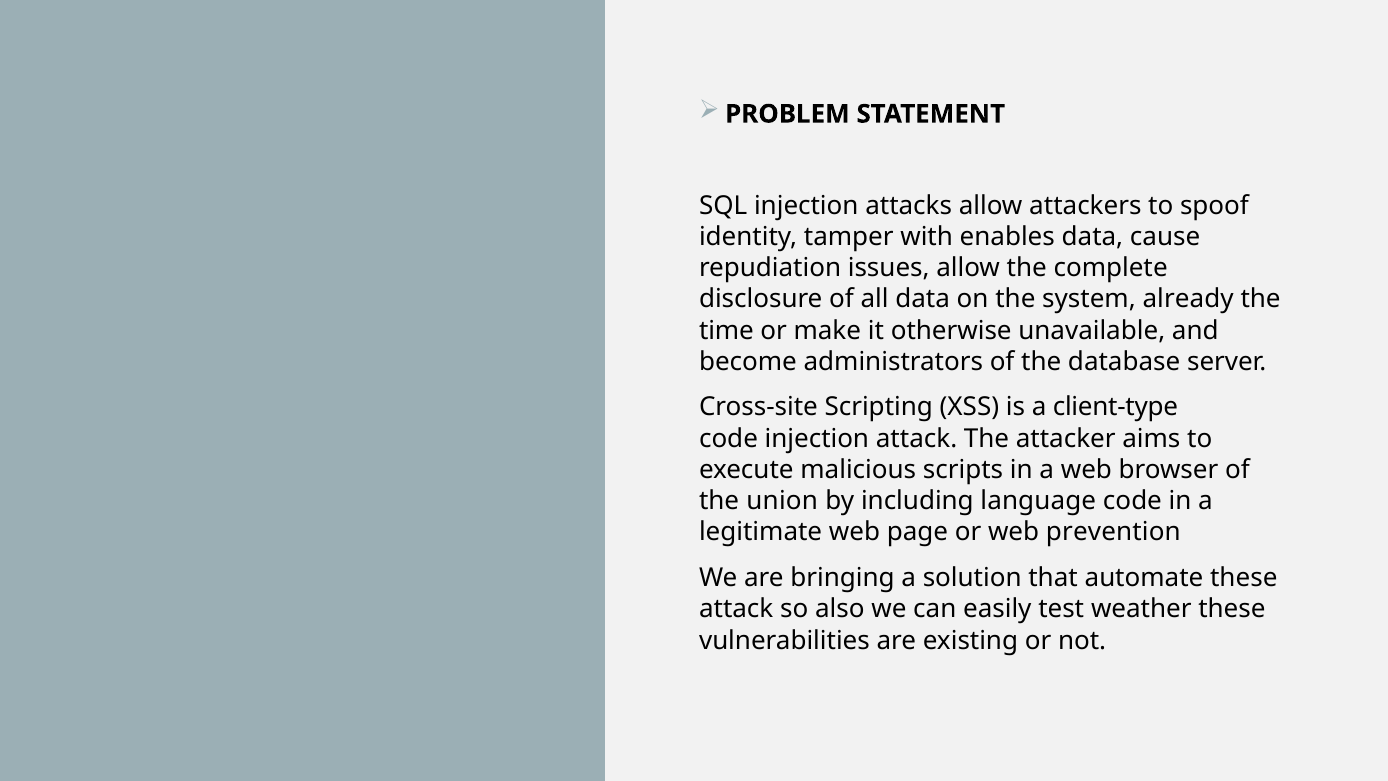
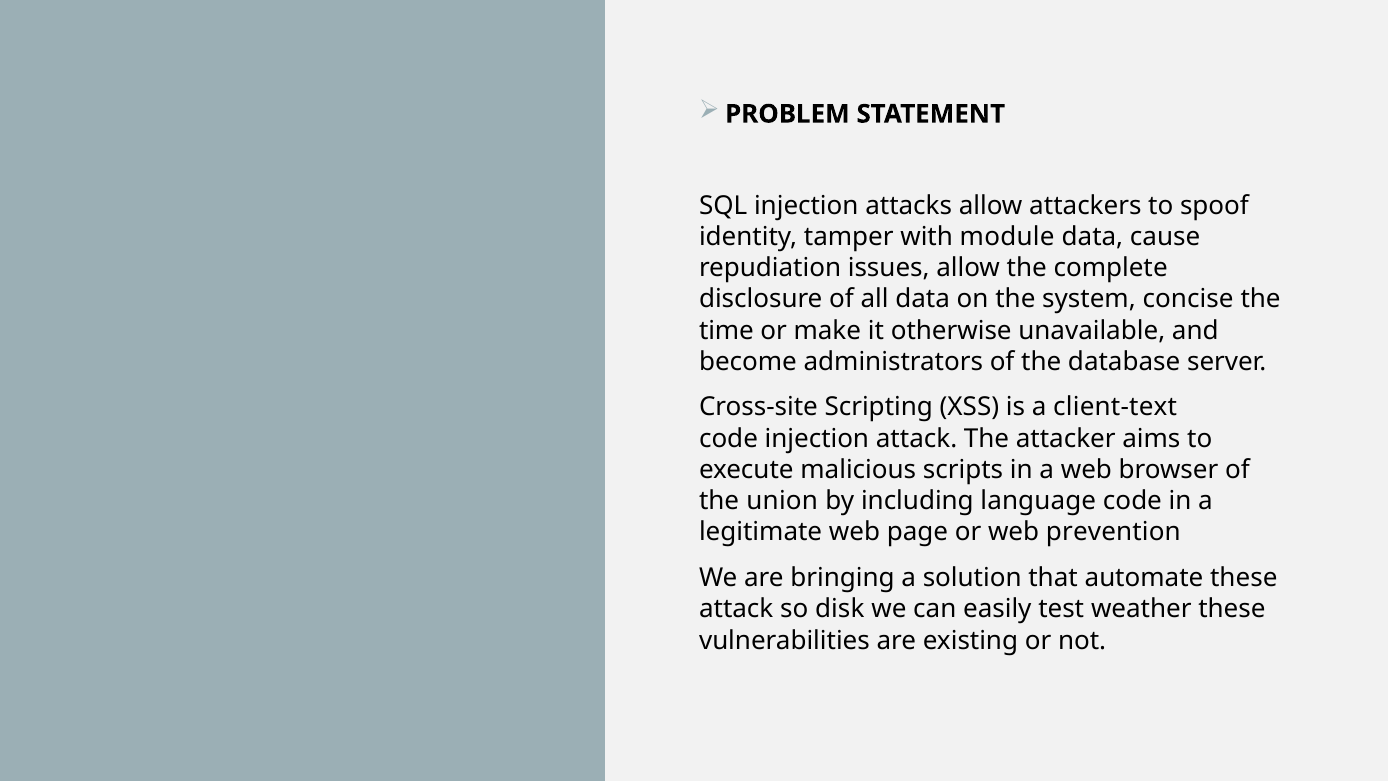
enables: enables -> module (1007, 237)
already: already -> concise (1188, 299)
client-type: client-type -> client-text (1115, 407)
also: also -> disk (840, 609)
